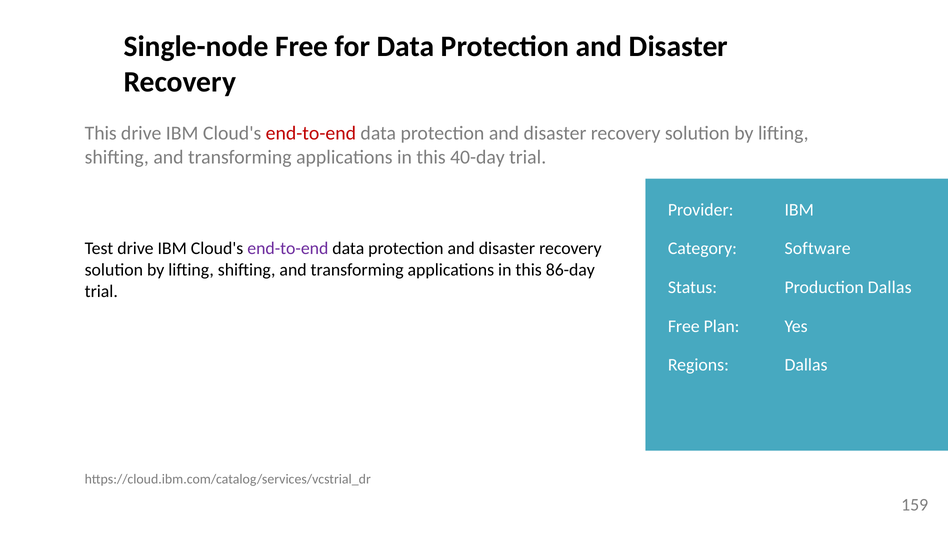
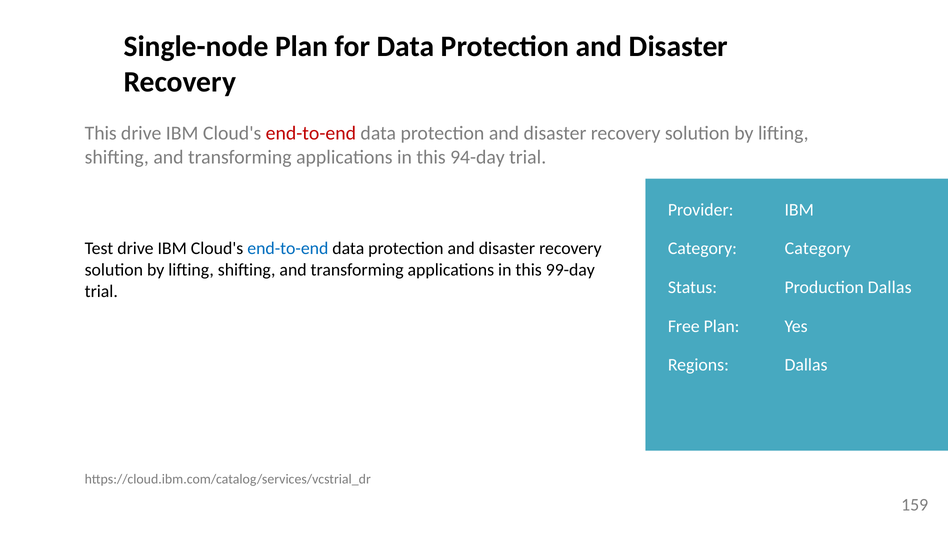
Single-node Free: Free -> Plan (302, 47)
40-day: 40-day -> 94-day (477, 157)
end-to-end colour: purple -> blue (288, 249)
Category Software: Software -> Category (818, 249)
86-day: 86-day -> 99-day (570, 270)
